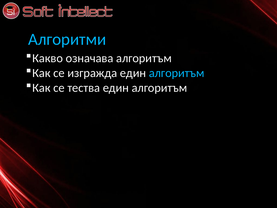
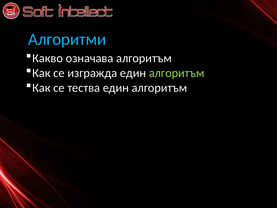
алгоритъм colour: light blue -> light green (177, 73)
